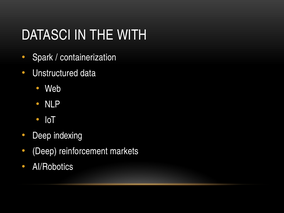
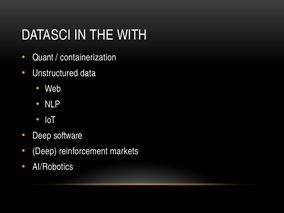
Spark: Spark -> Quant (43, 57)
indexing: indexing -> software (68, 136)
